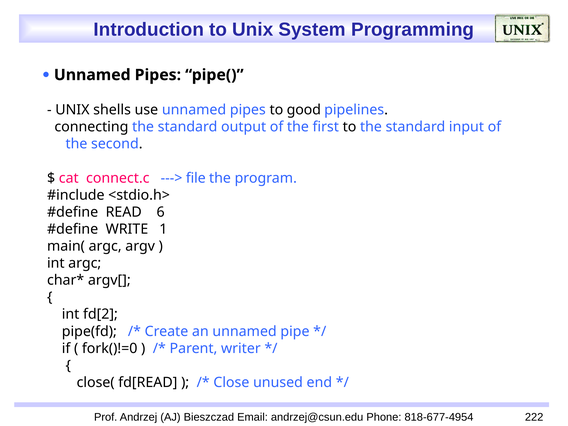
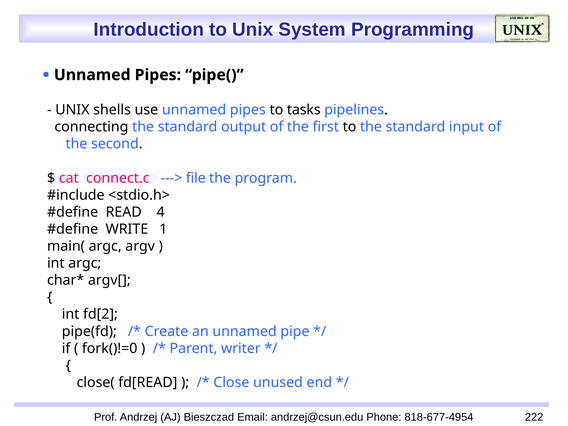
good: good -> tasks (304, 110)
6: 6 -> 4 (161, 212)
